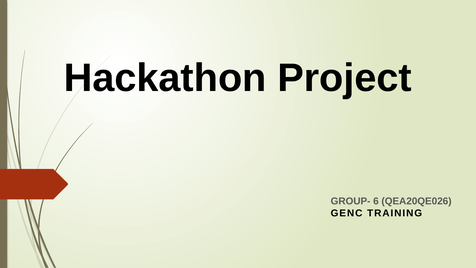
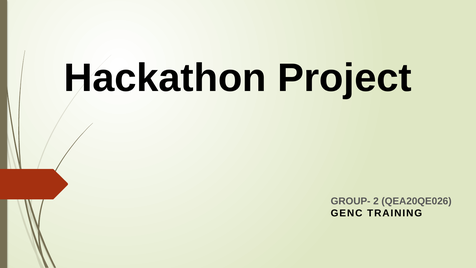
6: 6 -> 2 (376, 201)
